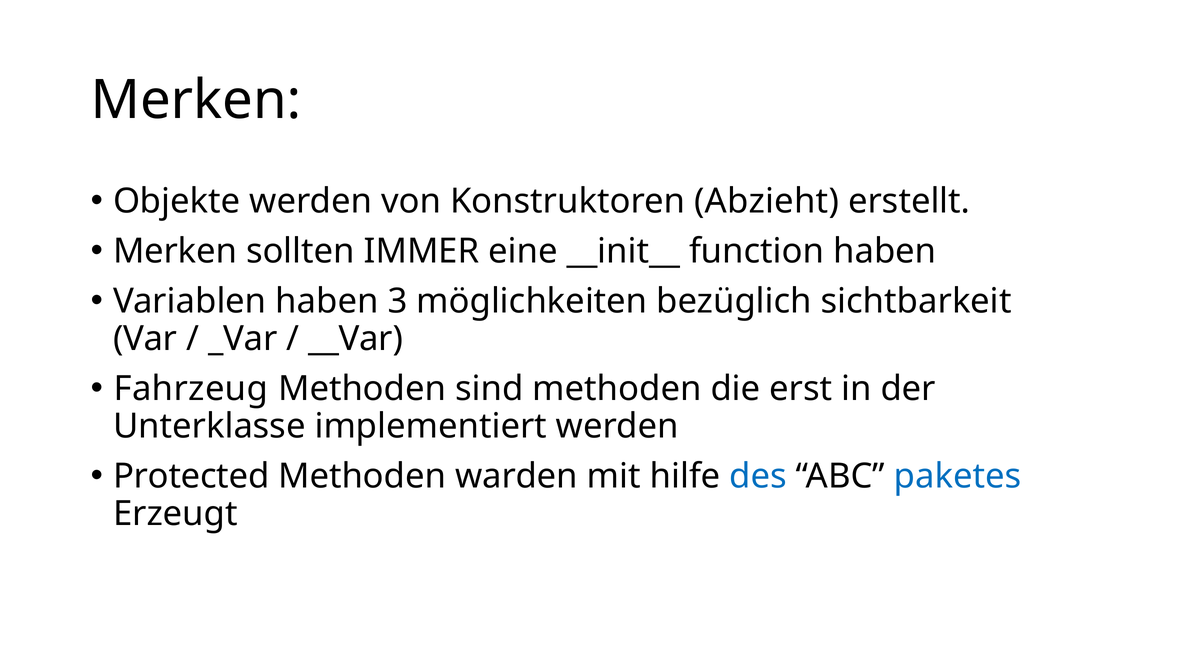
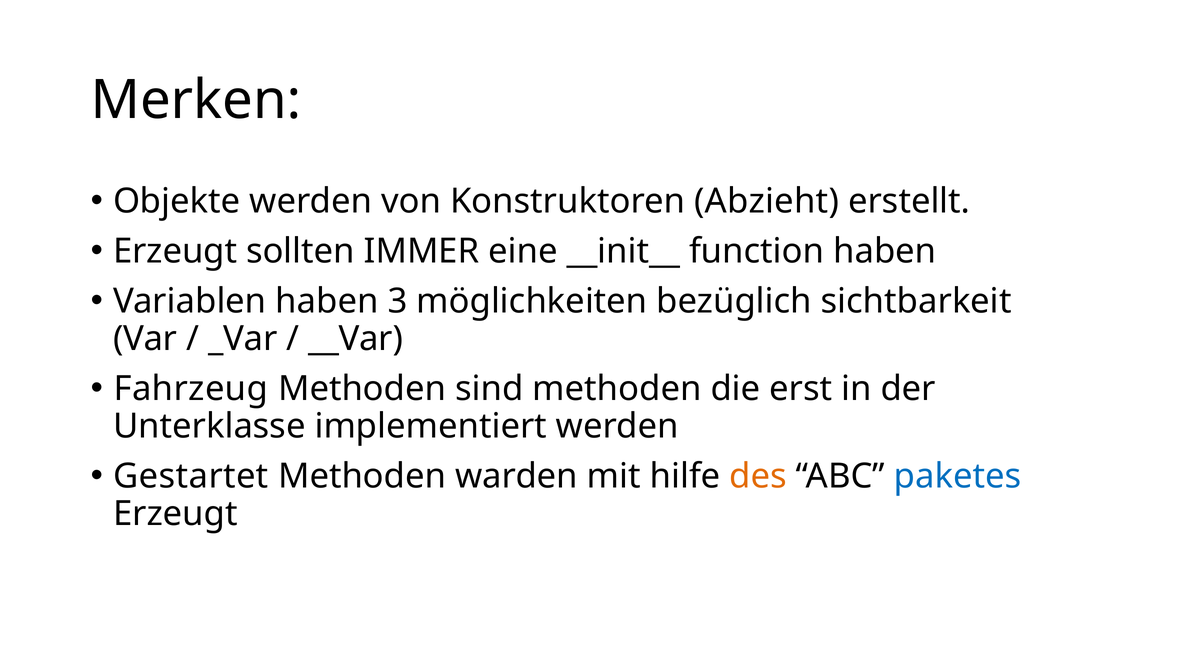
Merken: Merken -> Erzeugt (175, 251)
Protected: Protected -> Gestartet (191, 476)
des colour: blue -> orange (758, 476)
